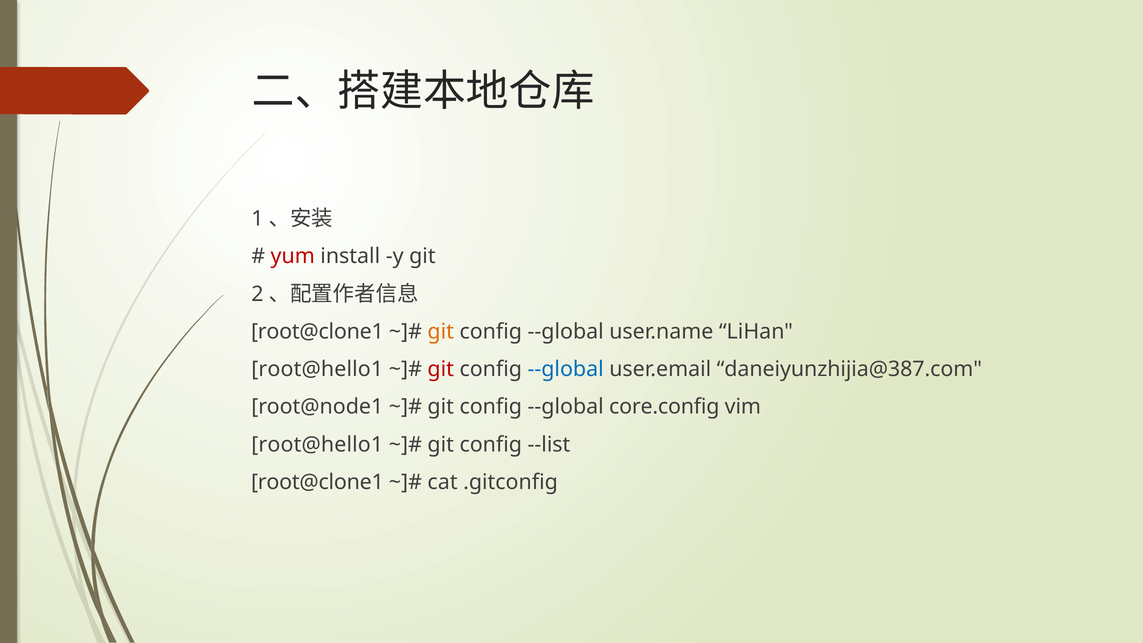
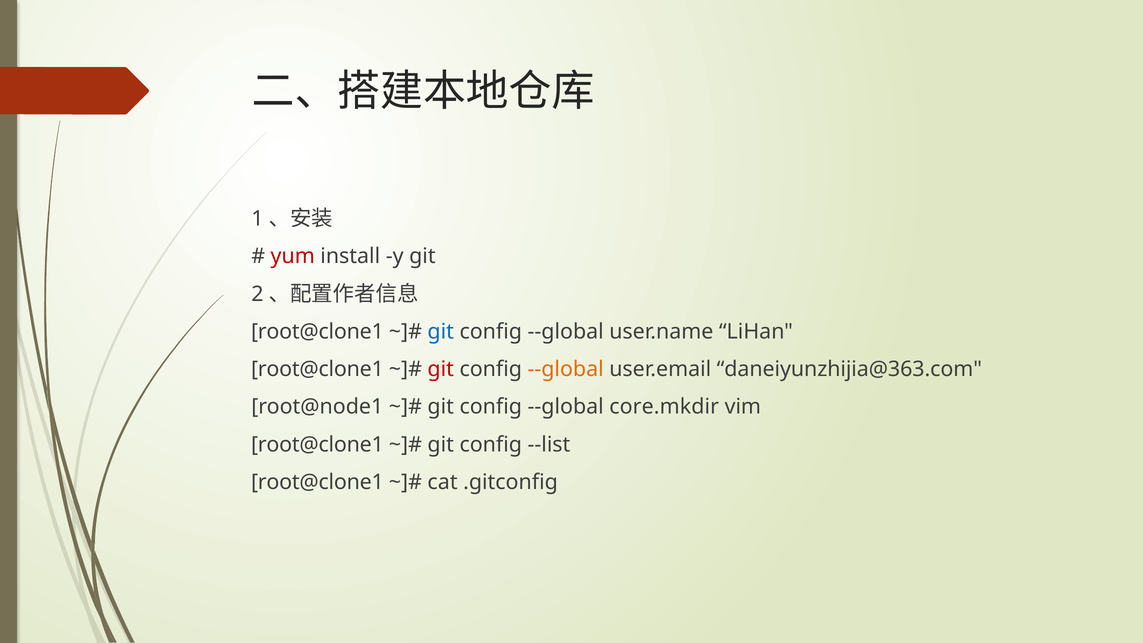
git colour: orange -> blue (441, 332)
root@hello1: root@hello1 -> root@clone1 (317, 369)
--global colour: blue -> orange (566, 369)
daneiyunzhijia@387.com: daneiyunzhijia@387.com -> daneiyunzhijia@363.com (849, 369)
core.config: core.config -> core.mkdir (664, 407)
root@hello1: root@hello1 -> root@clone1 (317, 444)
